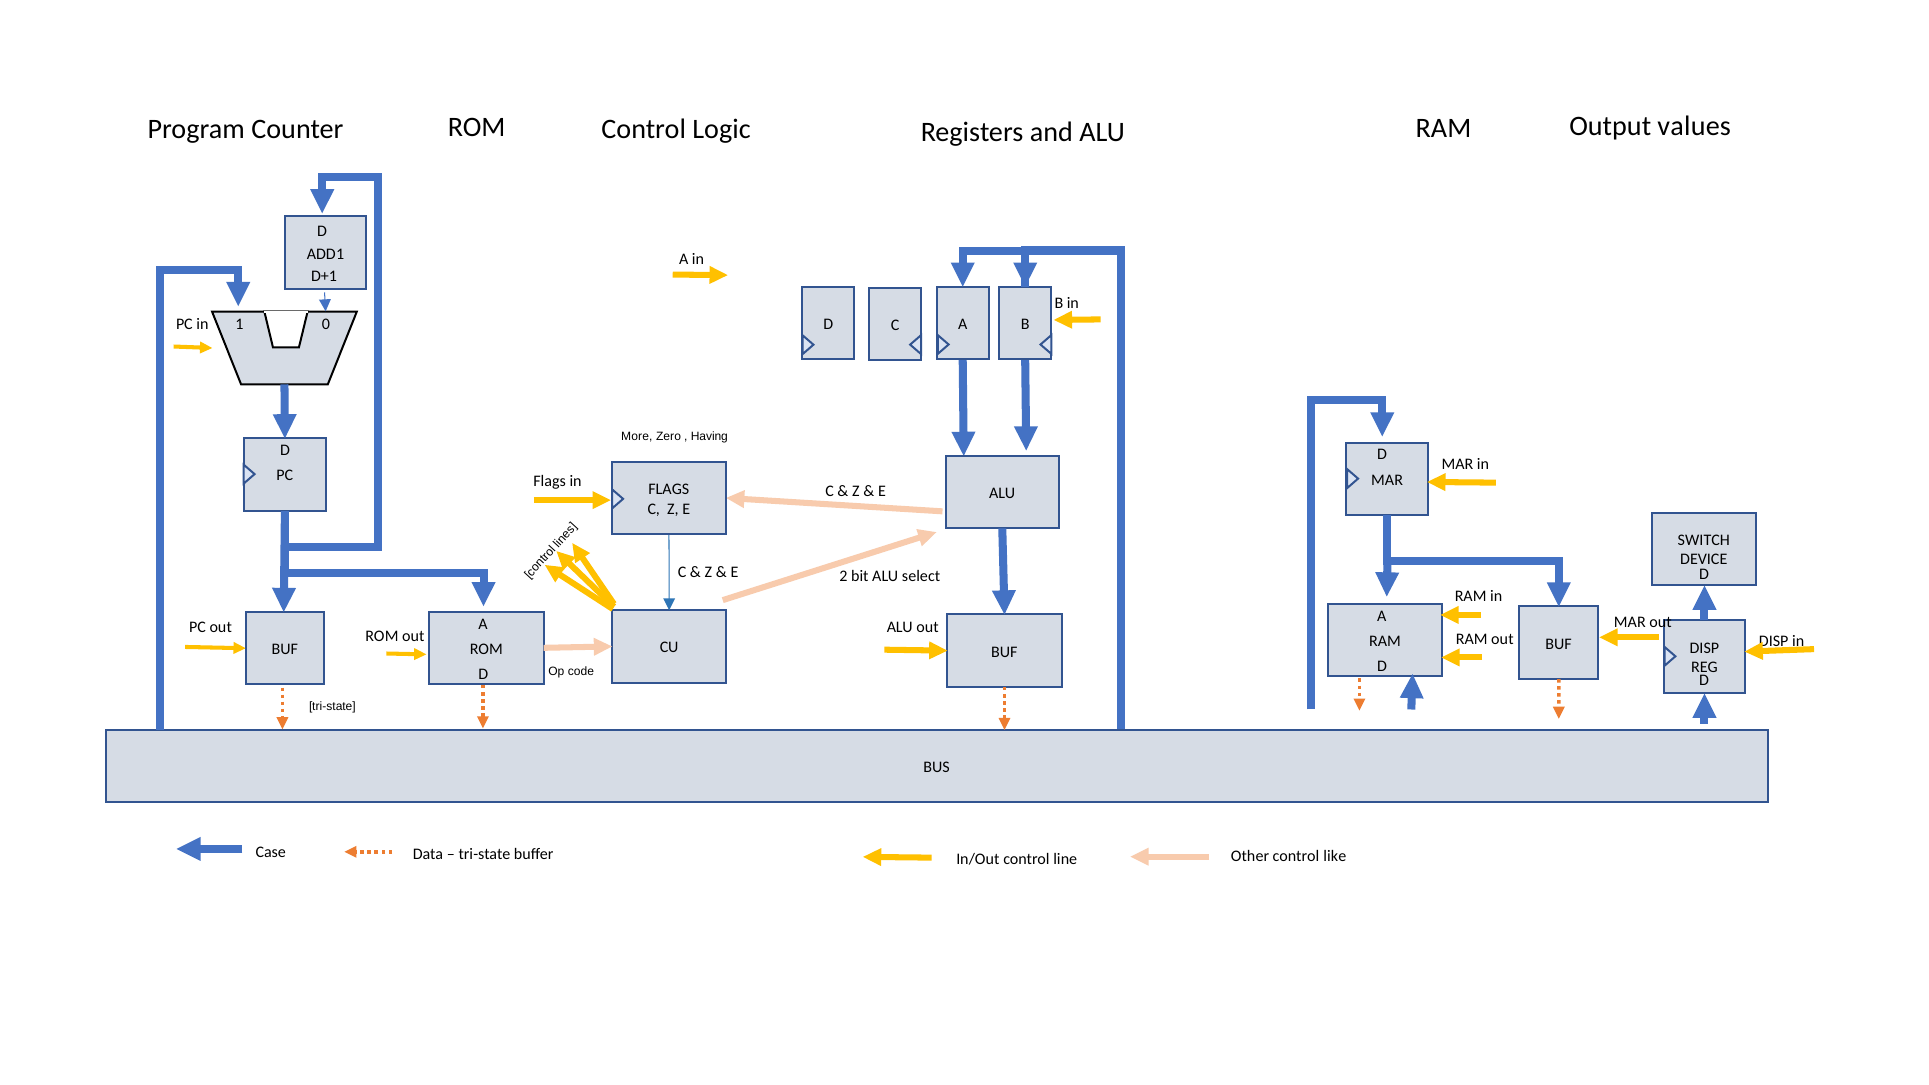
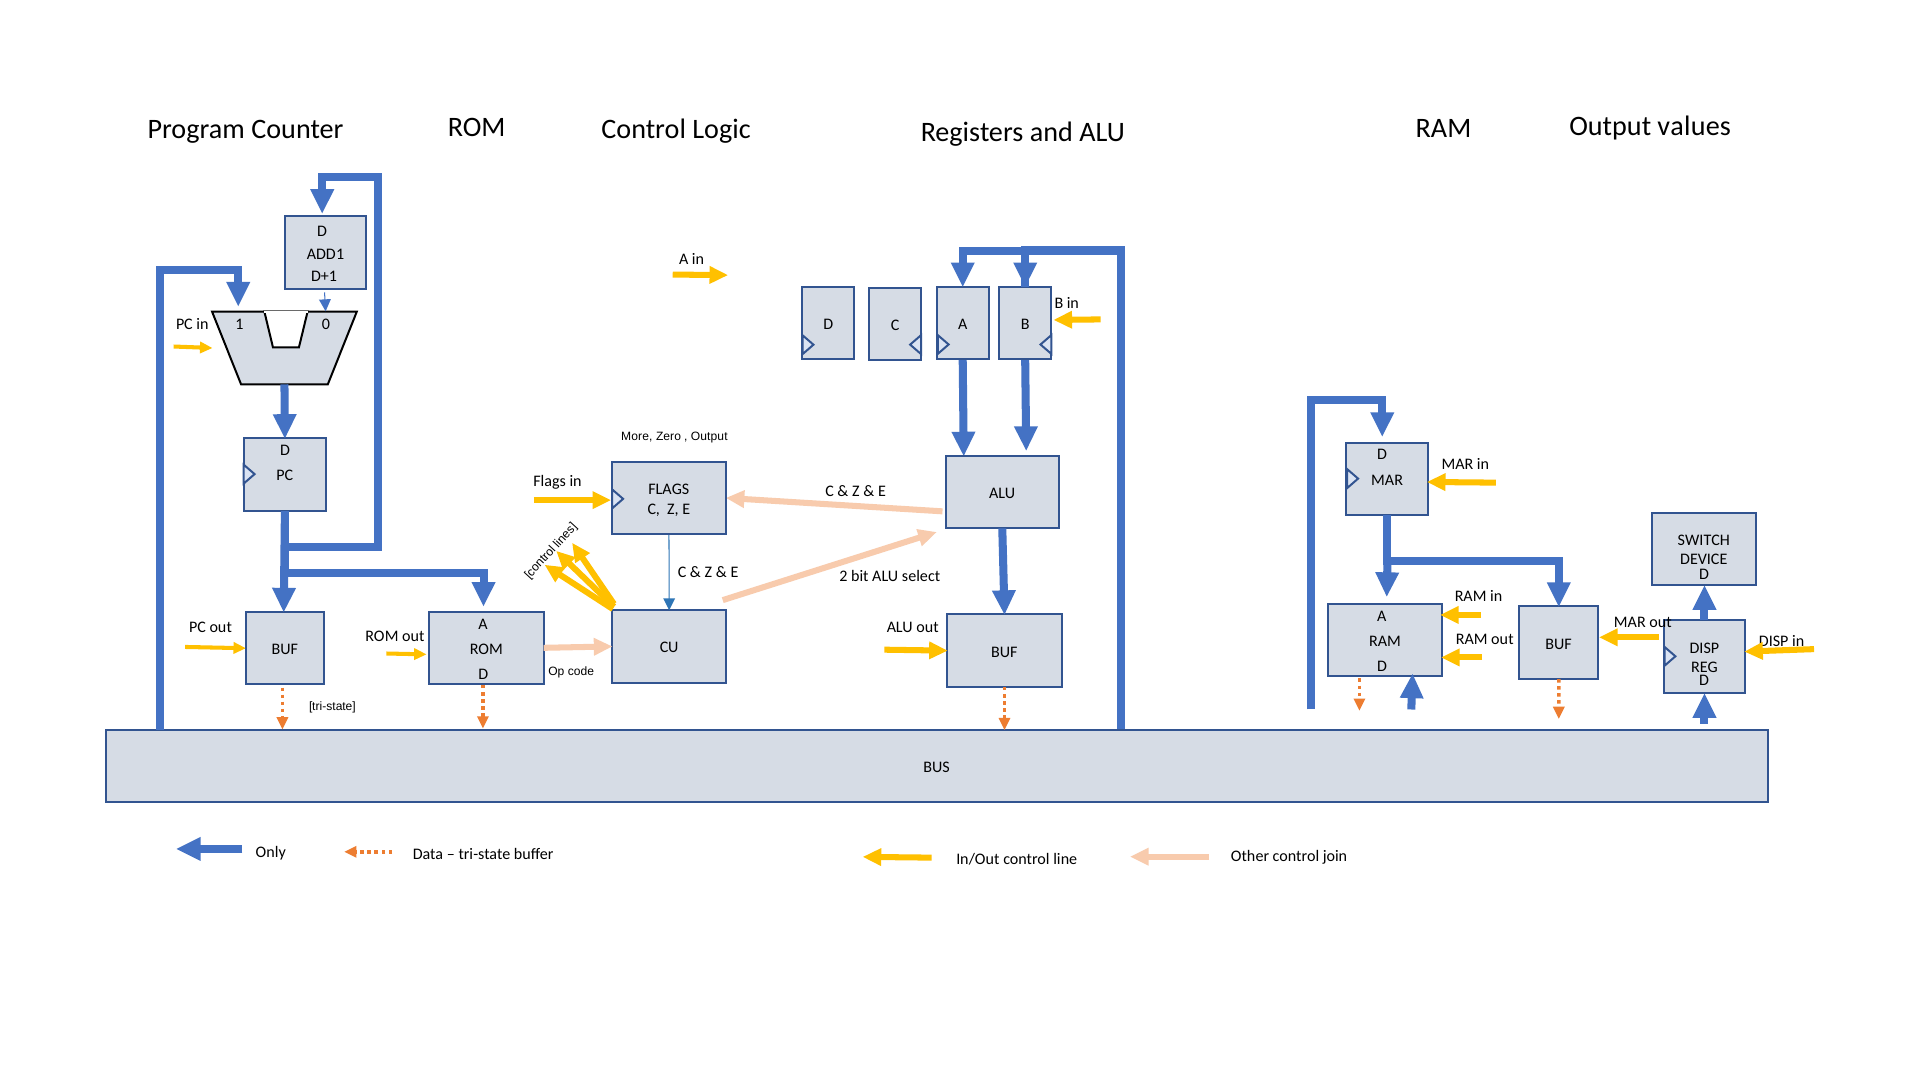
Having: Having -> Output (709, 436)
Case: Case -> Only (271, 852)
like: like -> join (1335, 856)
